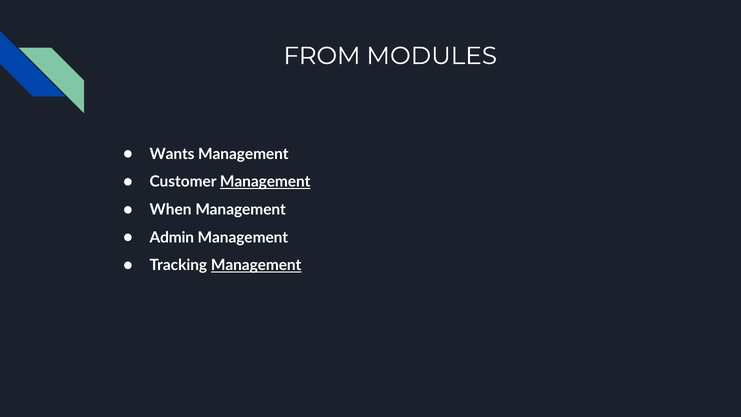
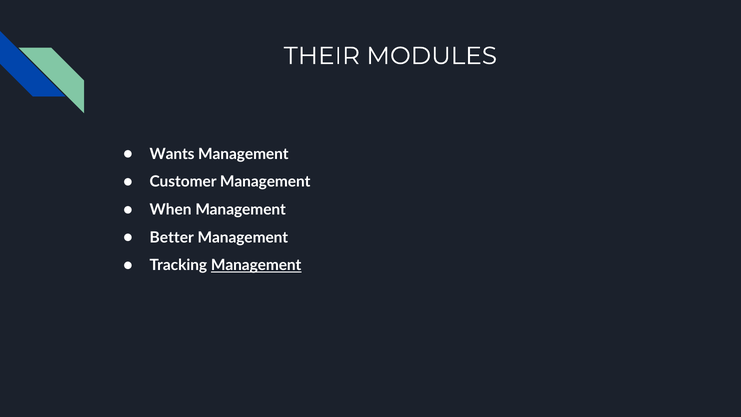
FROM: FROM -> THEIR (322, 56)
Management underline: present -> none (265, 182)
Admin: Admin -> Better (172, 237)
